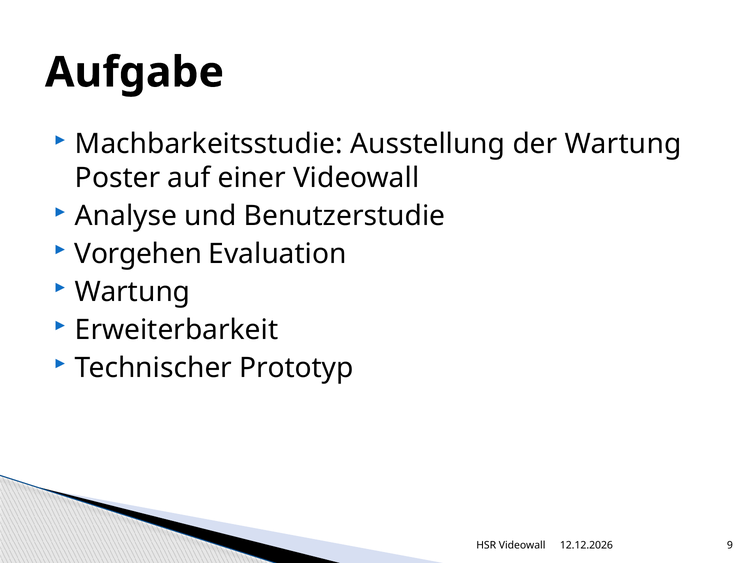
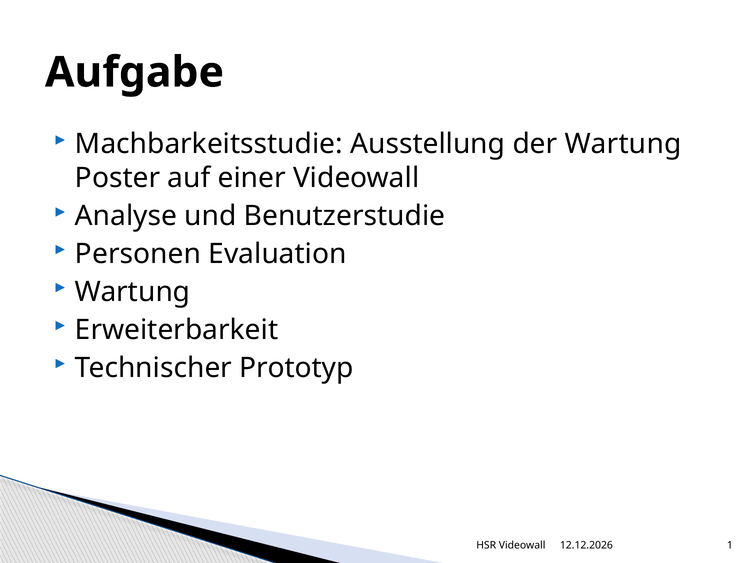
Vorgehen: Vorgehen -> Personen (138, 254)
9: 9 -> 1 (730, 545)
